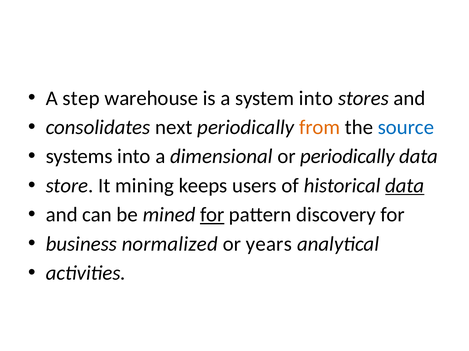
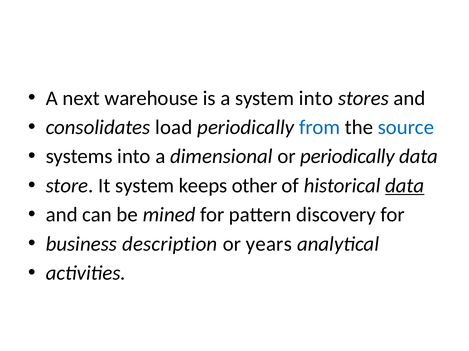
step: step -> next (81, 98)
next: next -> load (174, 128)
from colour: orange -> blue (320, 128)
It mining: mining -> system (145, 186)
users: users -> other (255, 186)
for underline: present -> none (212, 215)
normalized: normalized -> description (170, 244)
